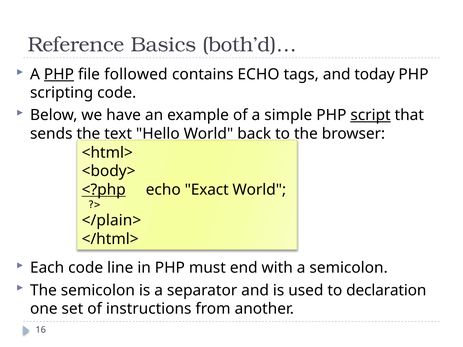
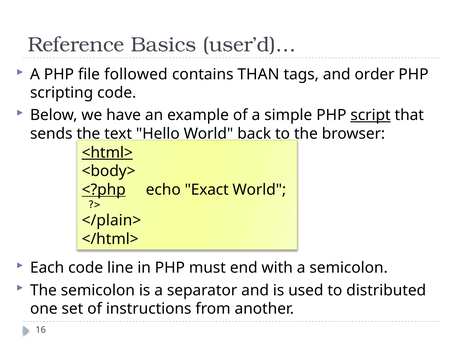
both’d)…: both’d)… -> user’d)… (249, 45)
PHP underline: present -> none (59, 74)
contains ECHO: ECHO -> THAN (258, 74)
today: today -> order (375, 74)
<html> underline: none -> present (107, 153)
declaration: declaration -> distributed (386, 290)
